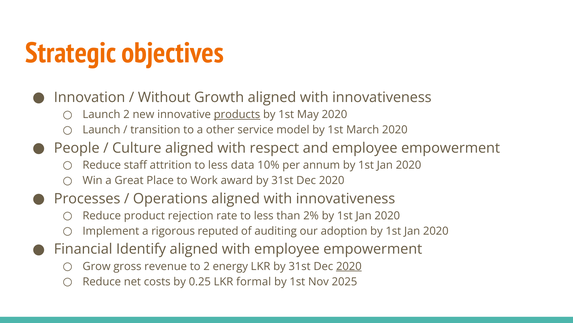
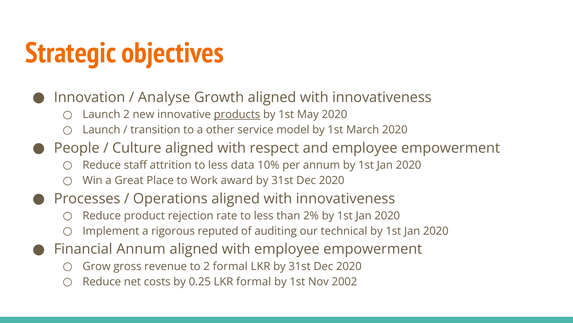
Without: Without -> Analyse (164, 97)
adoption: adoption -> technical (344, 231)
Financial Identify: Identify -> Annum (141, 249)
2 energy: energy -> formal (230, 266)
2020 underline: present -> none (349, 266)
2025: 2025 -> 2002 (344, 281)
